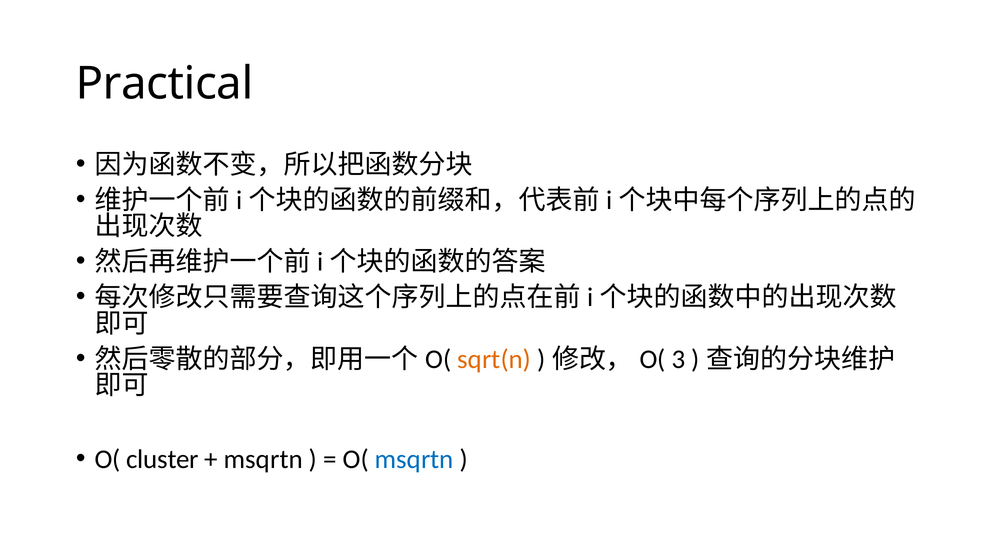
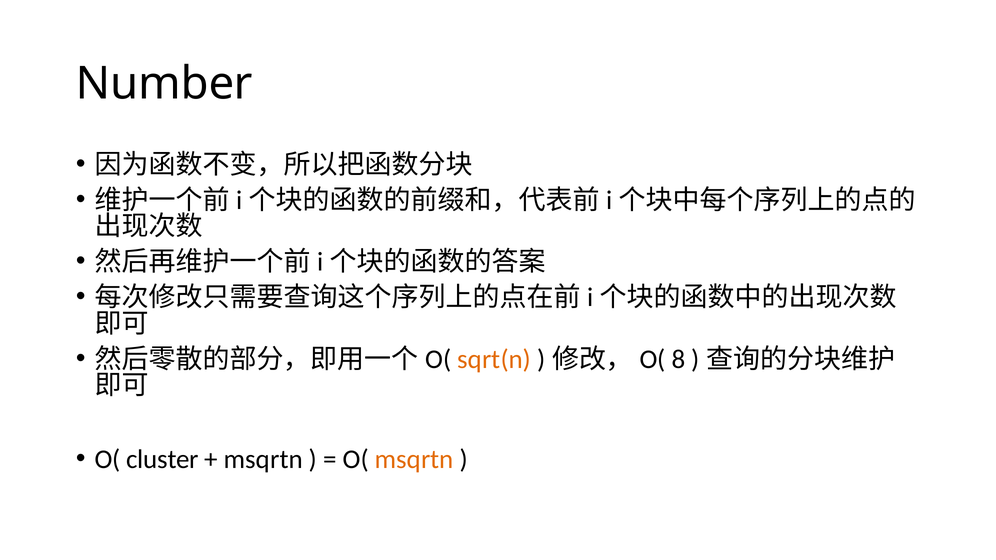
Practical: Practical -> Number (164, 84)
3: 3 -> 8 (678, 359)
msqrtn colour: blue -> orange (414, 460)
